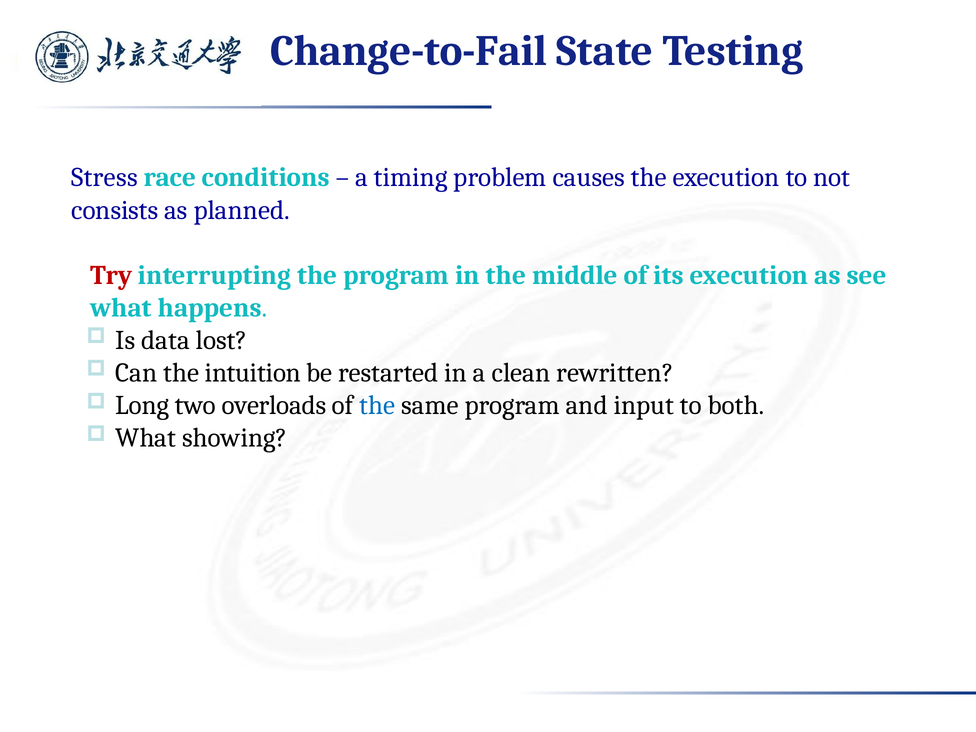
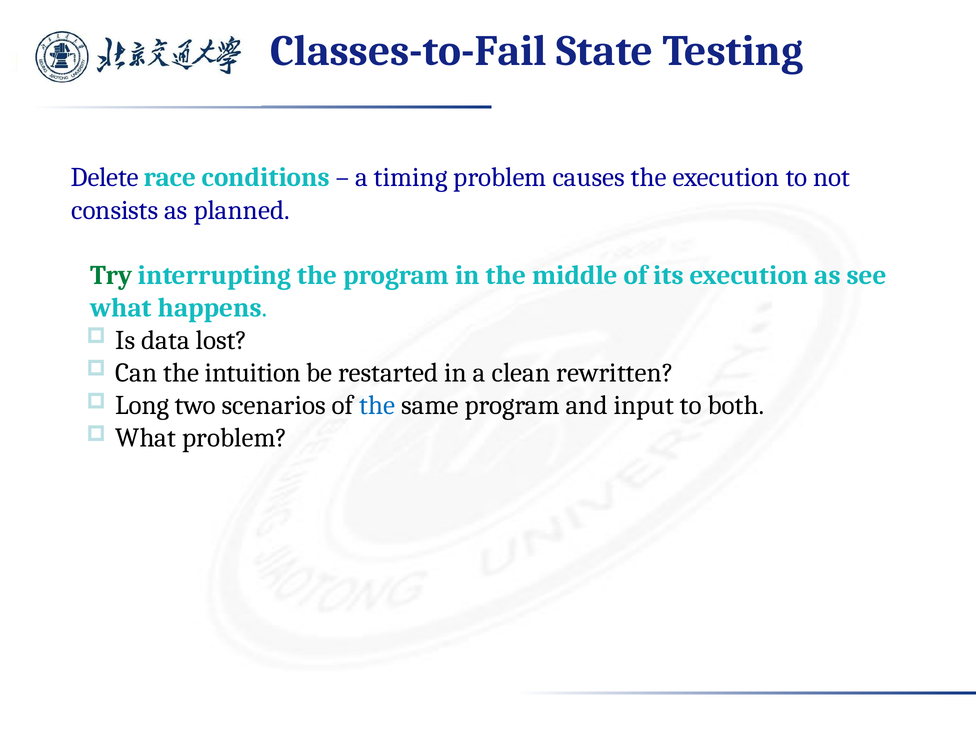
Change-to-Fail: Change-to-Fail -> Classes-to-Fail (408, 51)
Stress: Stress -> Delete (105, 178)
Try colour: red -> green (111, 275)
overloads: overloads -> scenarios (274, 405)
What showing: showing -> problem (235, 438)
